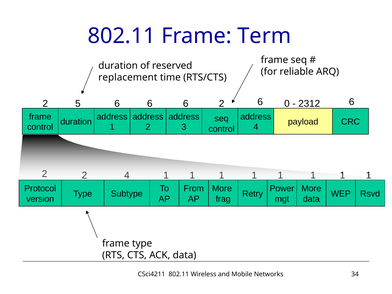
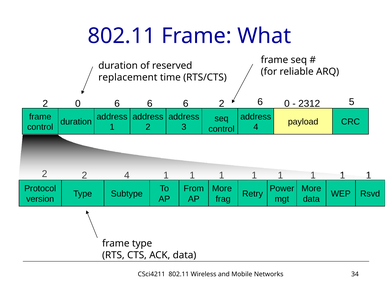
Term: Term -> What (264, 36)
2 5: 5 -> 0 (78, 104)
2312 6: 6 -> 5 (352, 102)
